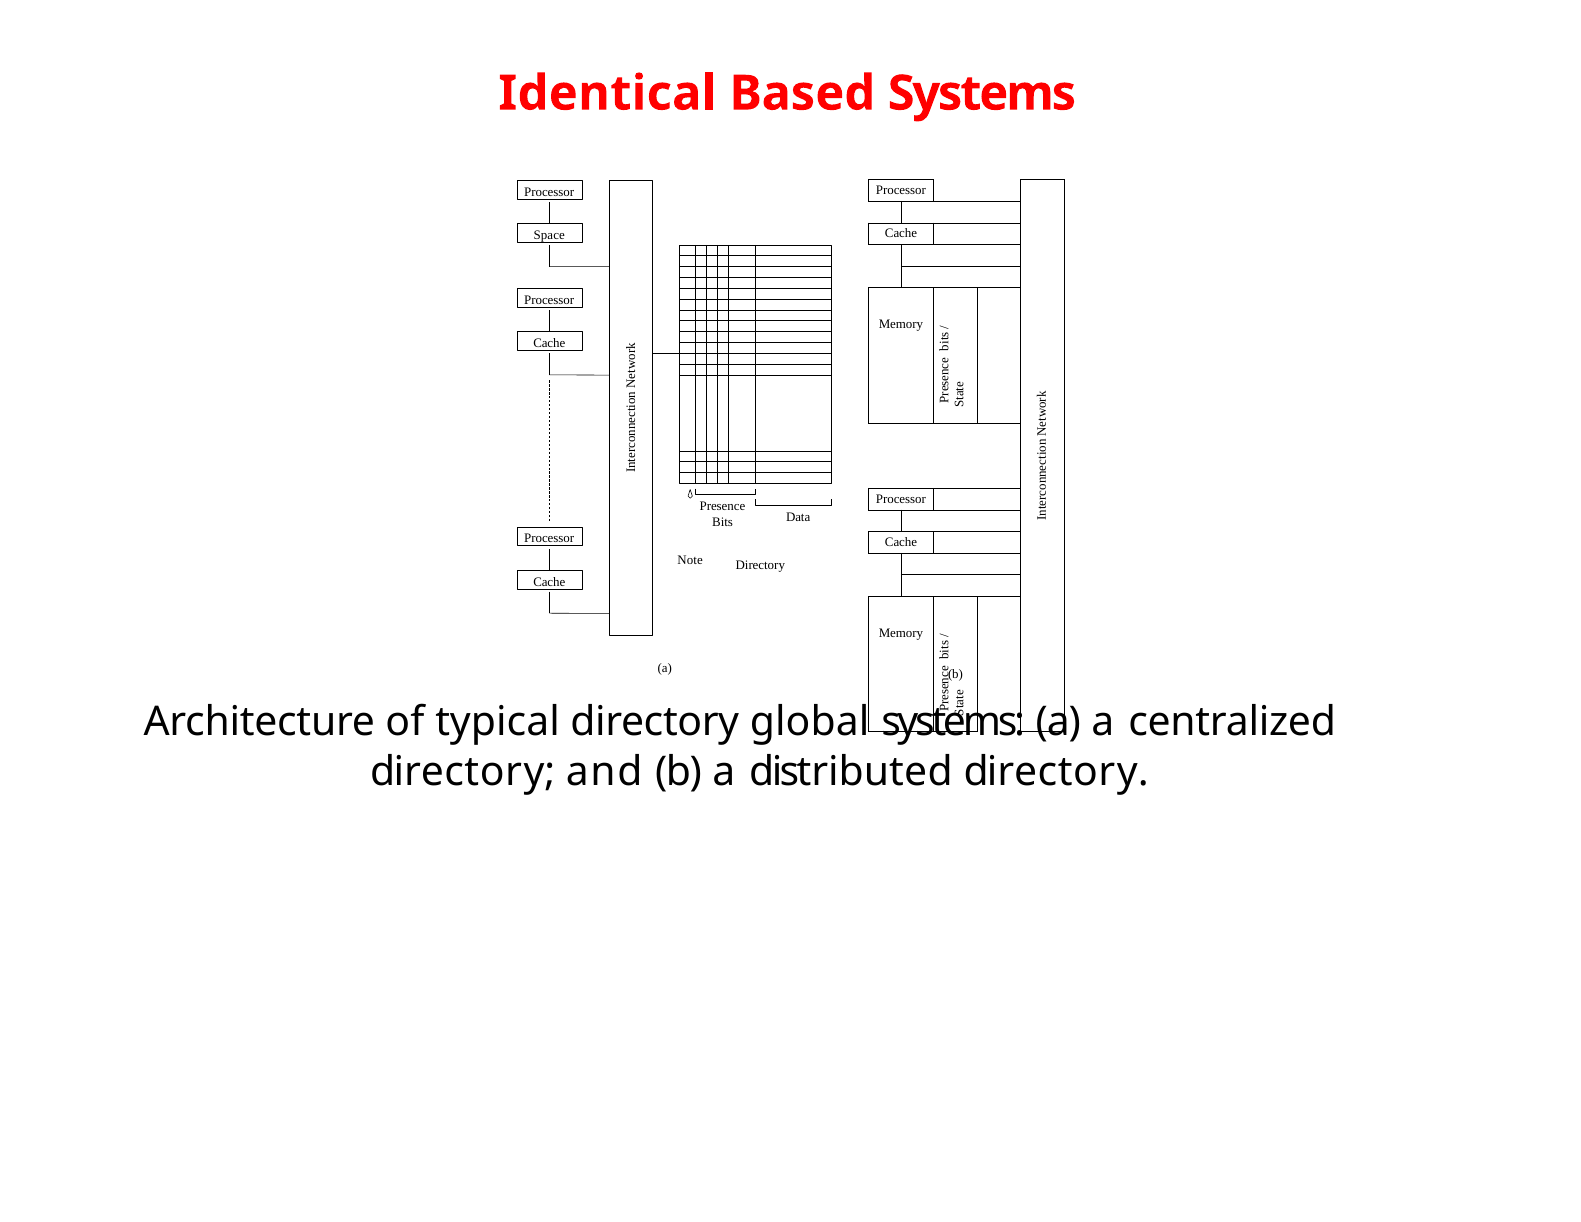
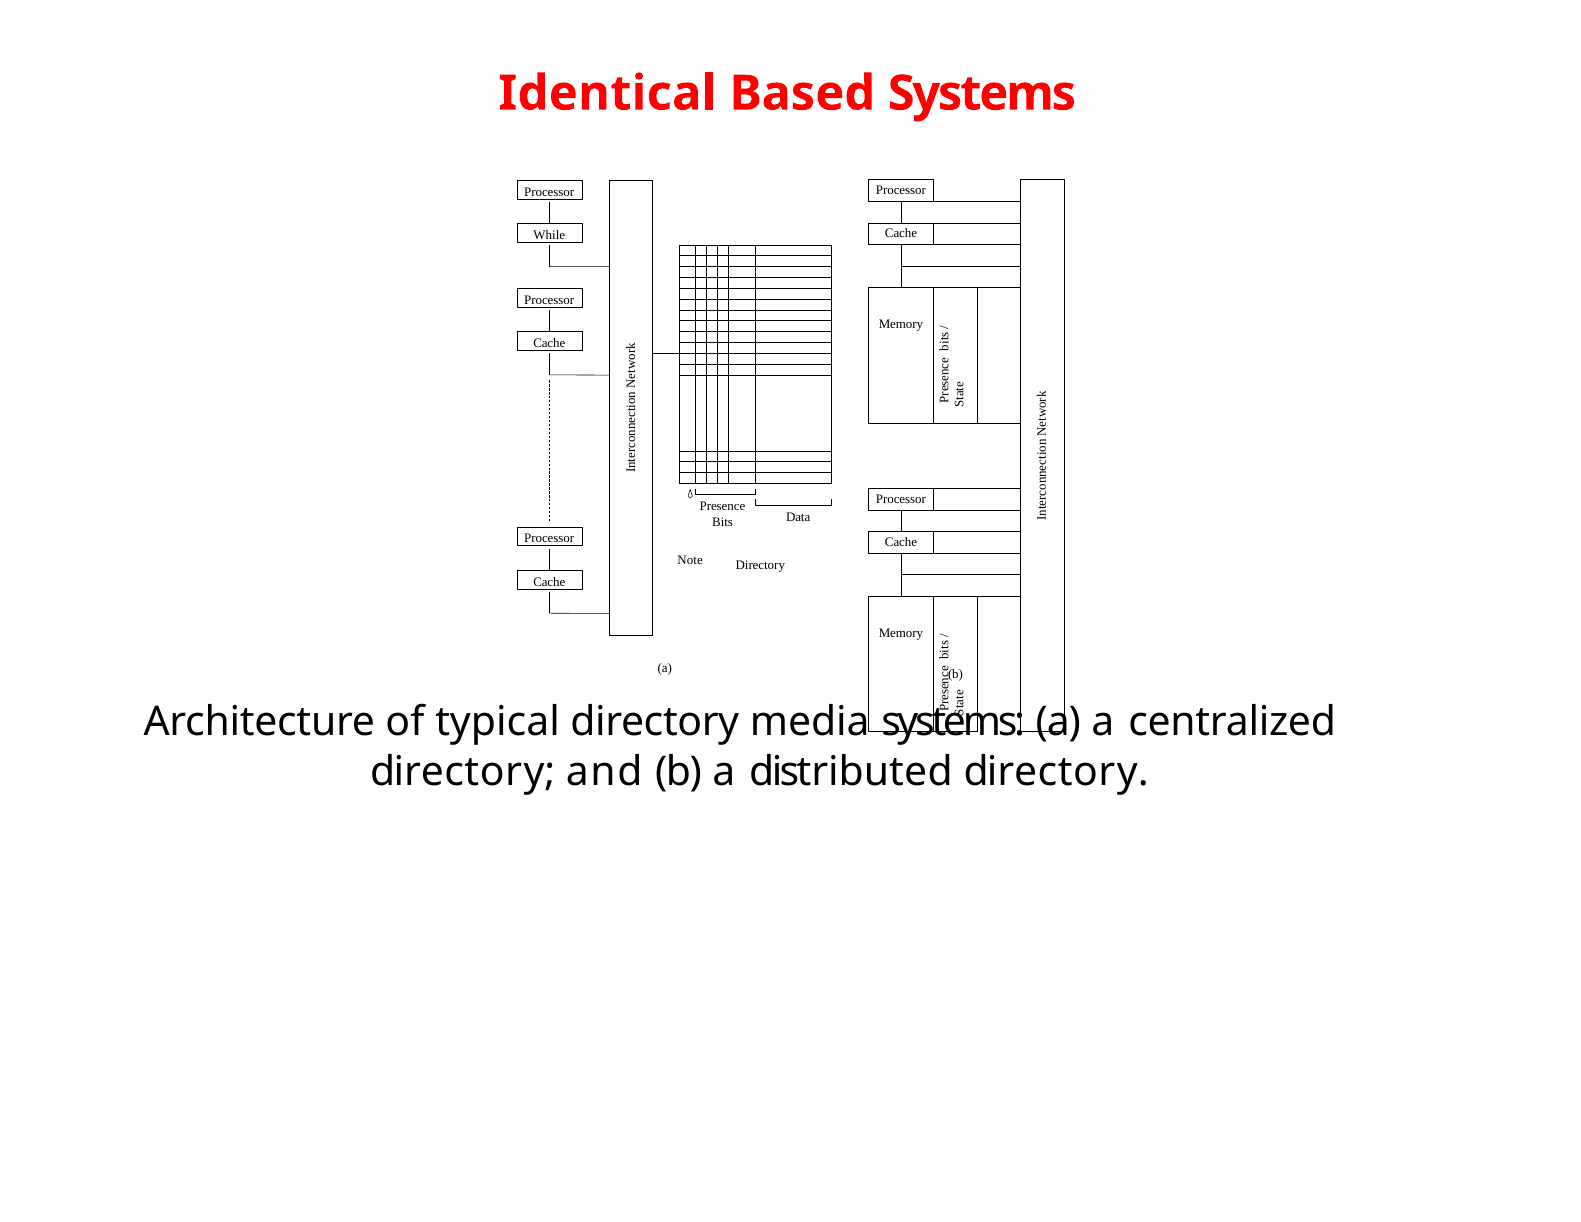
Space: Space -> While (549, 235)
global: global -> media (810, 722)
